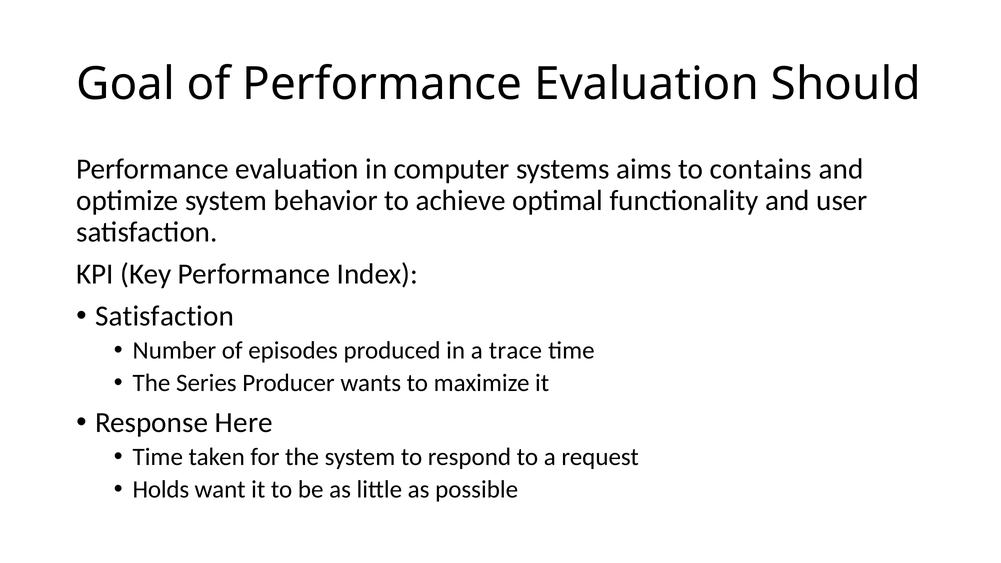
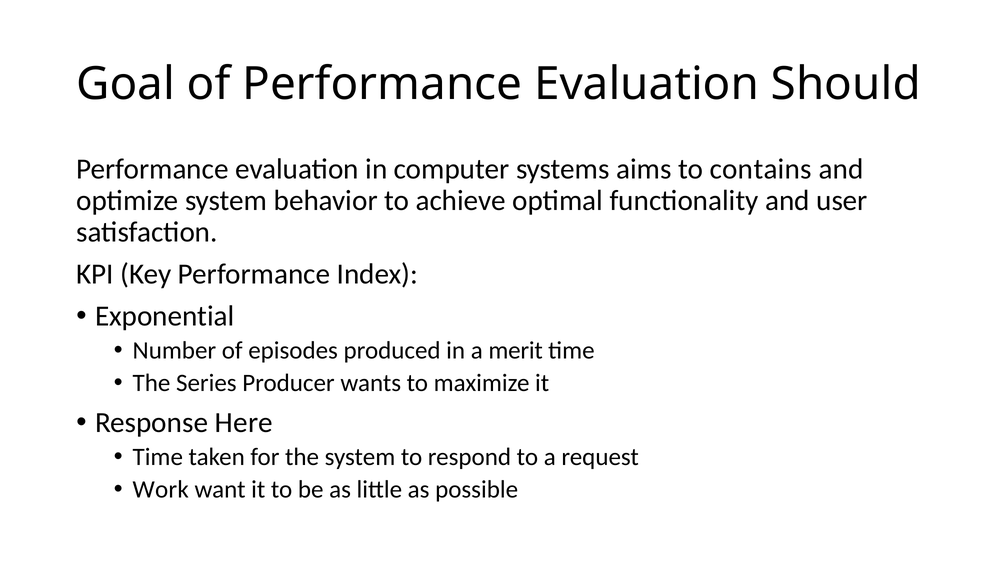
Satisfaction: Satisfaction -> Exponential (165, 316)
trace: trace -> merit (516, 351)
Holds: Holds -> Work (161, 489)
